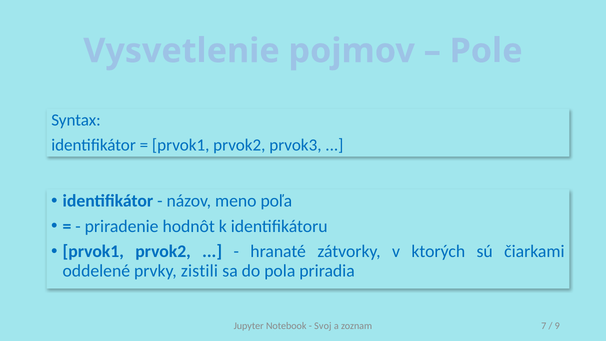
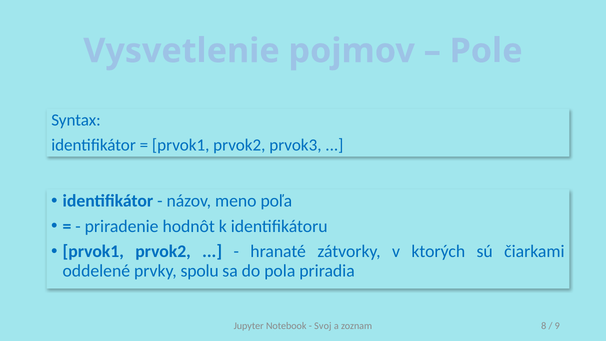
zistili: zistili -> spolu (200, 271)
7: 7 -> 8 (544, 326)
